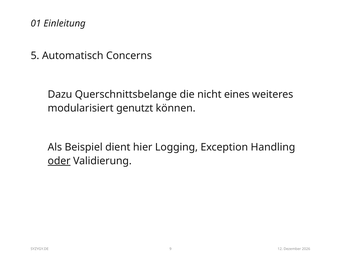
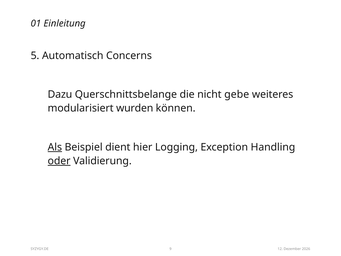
eines: eines -> gebe (237, 94)
genutzt: genutzt -> wurden (135, 108)
Als underline: none -> present (55, 147)
